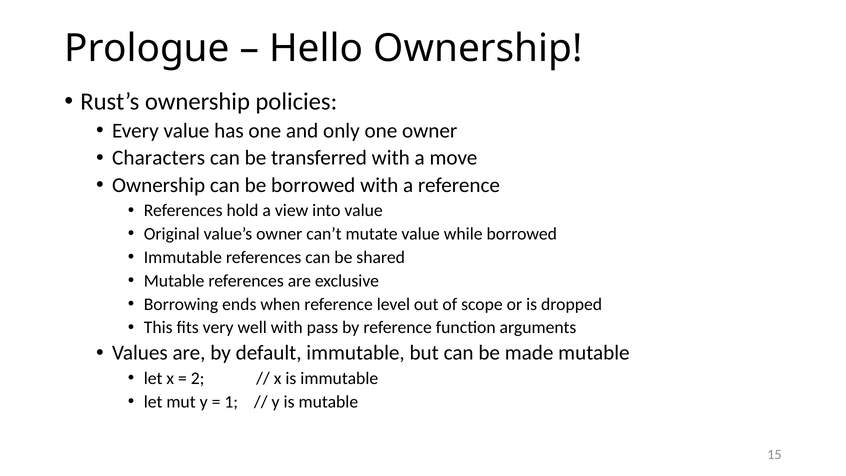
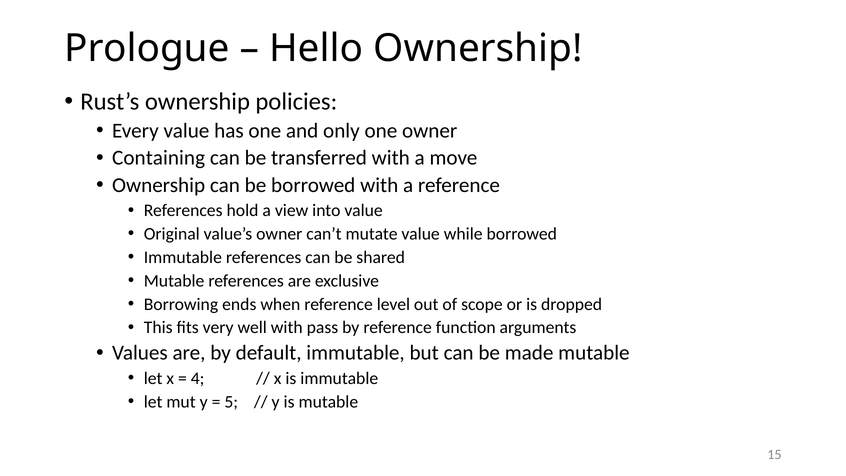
Characters: Characters -> Containing (159, 158)
2: 2 -> 4 (198, 378)
1: 1 -> 5 (231, 402)
